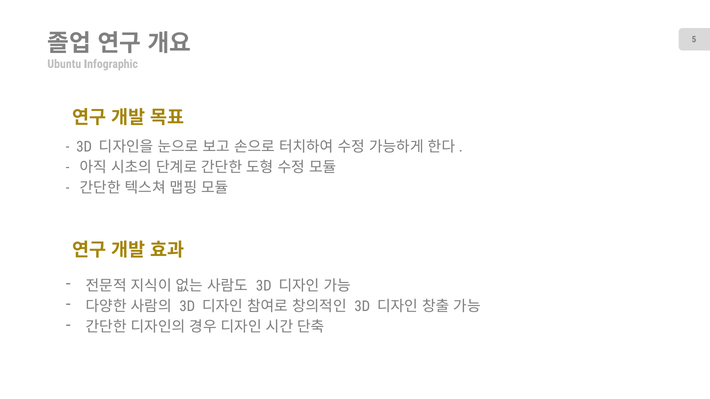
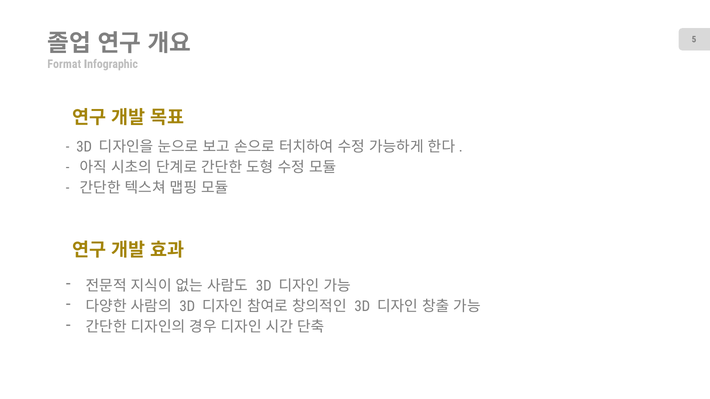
Ubuntu: Ubuntu -> Format (64, 64)
